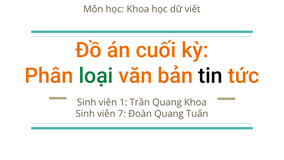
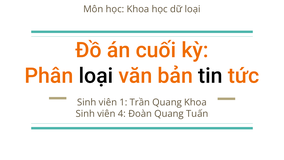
dữ viết: viết -> loại (193, 9)
loại colour: green -> black (96, 76)
7: 7 -> 4 (122, 114)
